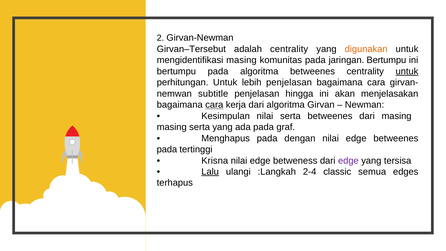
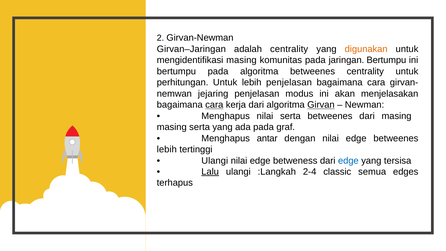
Girvan–Tersebut: Girvan–Tersebut -> Girvan–Jaringan (191, 49)
untuk underline: present -> none (407, 71)
subtitle: subtitle -> jejaring (213, 94)
hingga: hingga -> modus (299, 94)
Girvan underline: none -> present (321, 105)
Kesimpulan: Kesimpulan -> Menghapus (226, 116)
Menghapus pada: pada -> antar (267, 138)
pada: pada -> lebih (167, 149)
Krisna: Krisna -> Ulangi (215, 161)
edge colour: purple -> blue (348, 161)
